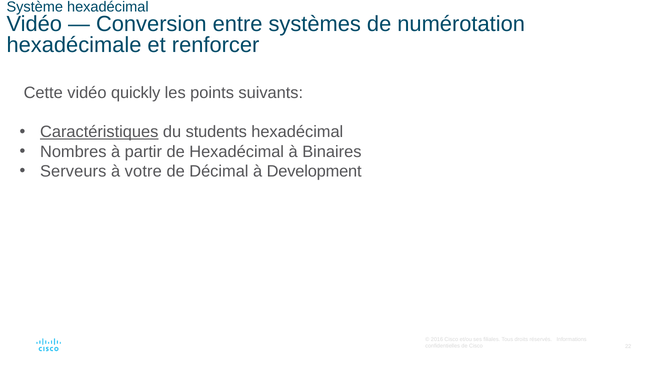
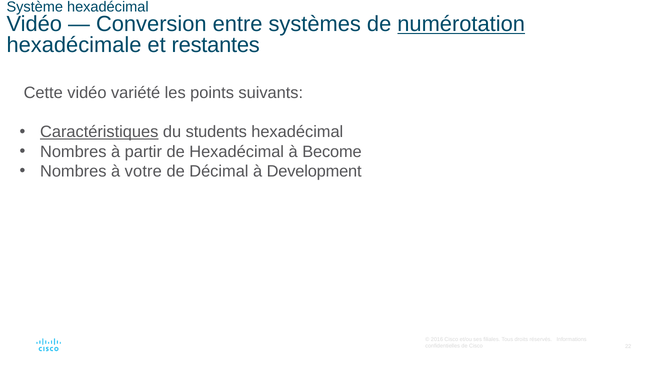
numérotation underline: none -> present (461, 24)
renforcer: renforcer -> restantes (216, 45)
quickly: quickly -> variété (136, 93)
Binaires: Binaires -> Become (332, 152)
Serveurs: Serveurs -> Nombres (73, 171)
